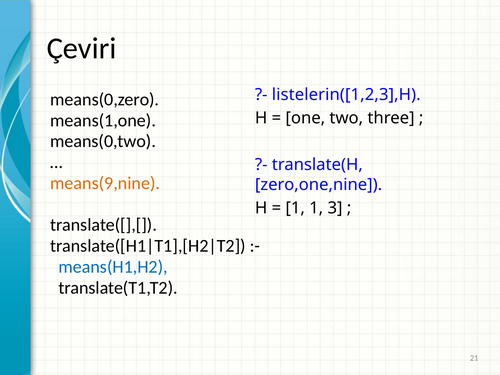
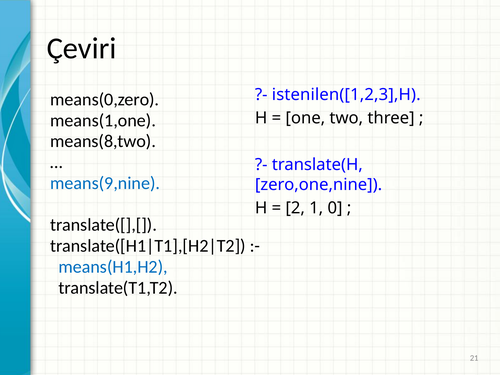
listelerin([1,2,3],H: listelerin([1,2,3],H -> istenilen([1,2,3],H (346, 95)
means(0,two: means(0,two -> means(8,two (103, 141)
means(9,nine colour: orange -> blue (105, 183)
1: 1 -> 2 (295, 208)
3: 3 -> 0 (335, 208)
